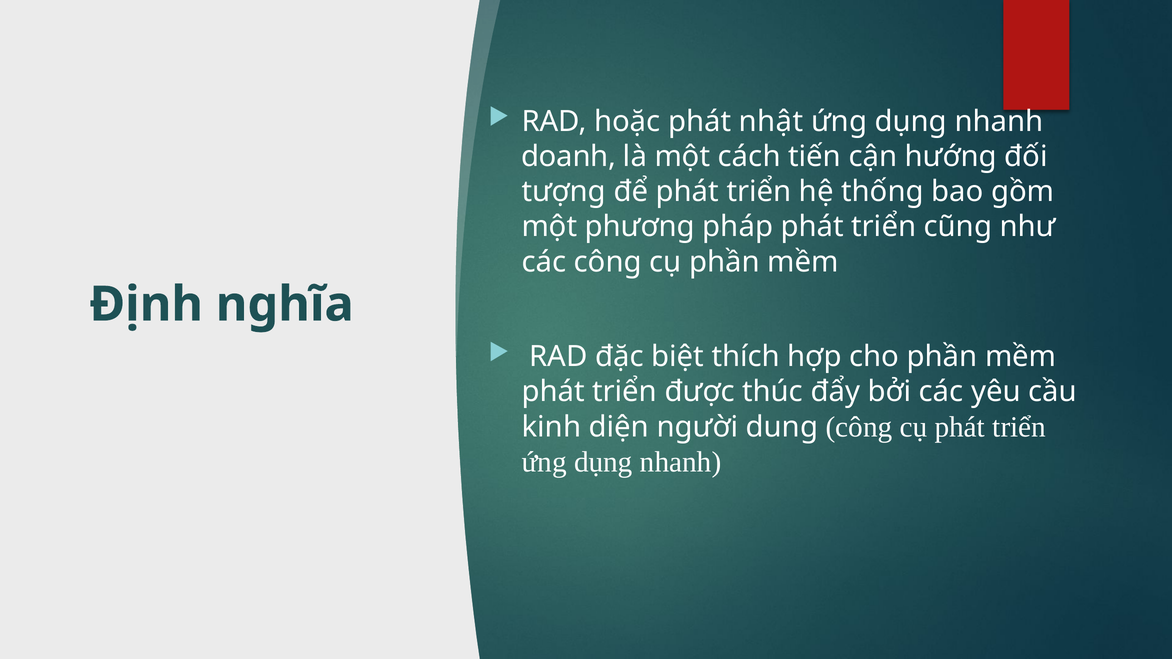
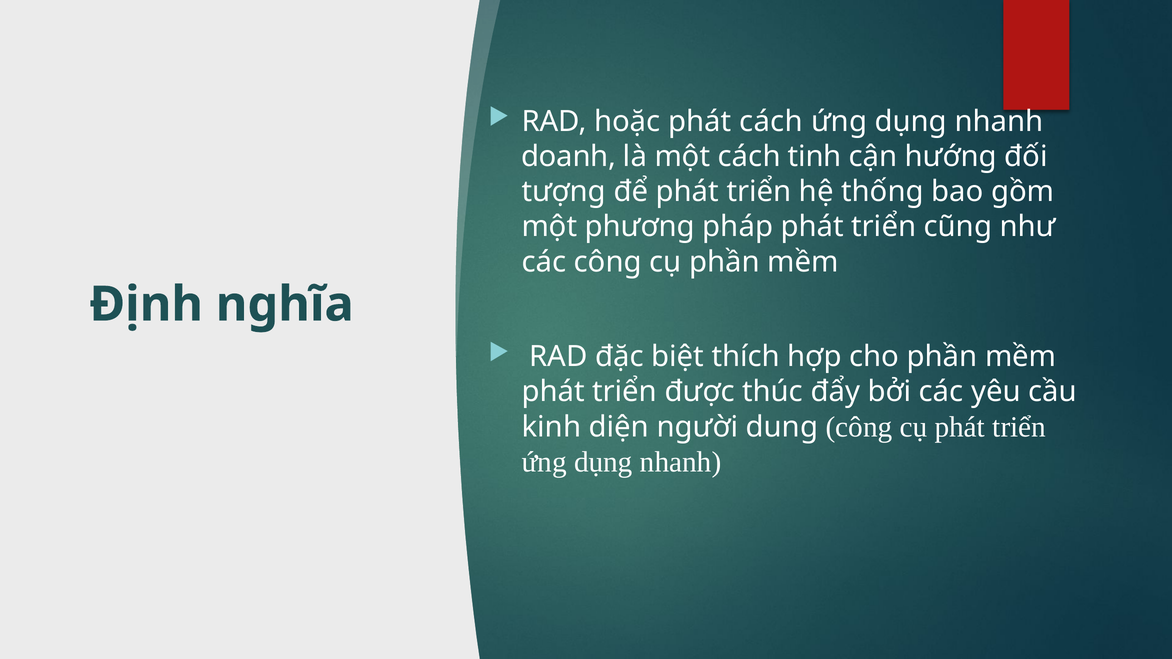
phát nhật: nhật -> cách (771, 121)
tiến: tiến -> tinh (815, 157)
